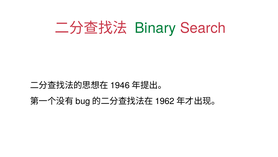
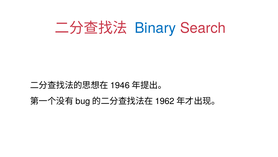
Binary colour: green -> blue (155, 28)
